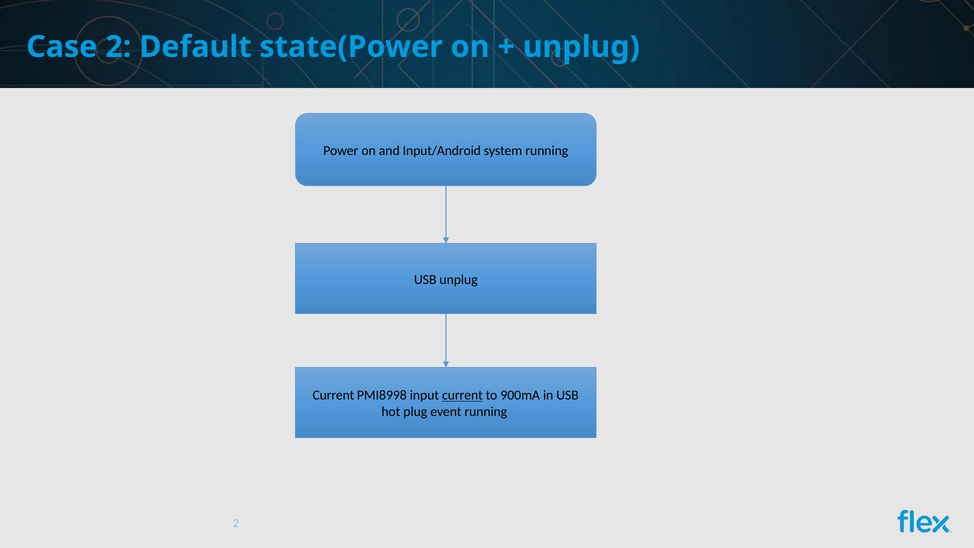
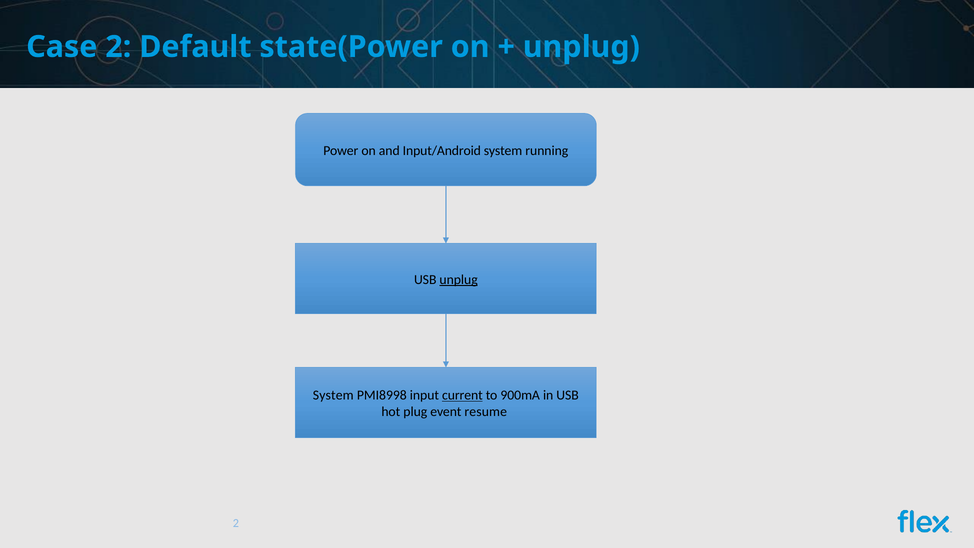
unplug underline: none -> present (459, 279)
Current: Current -> System (333, 395)
event running: running -> resume (486, 412)
